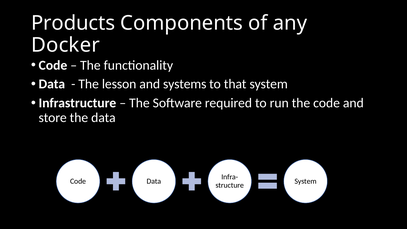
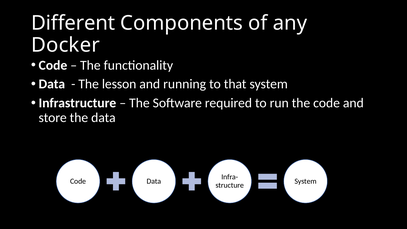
Products: Products -> Different (73, 23)
systems: systems -> running (185, 84)
